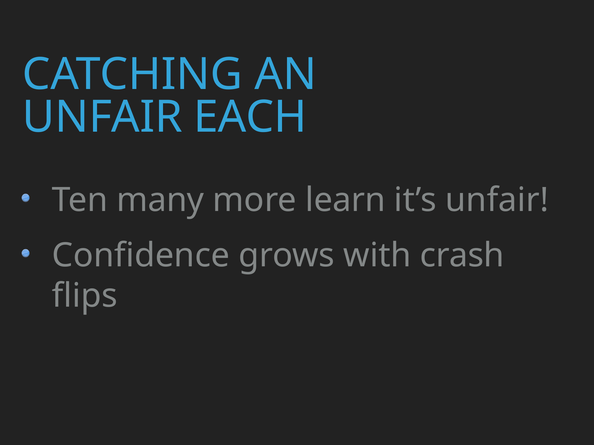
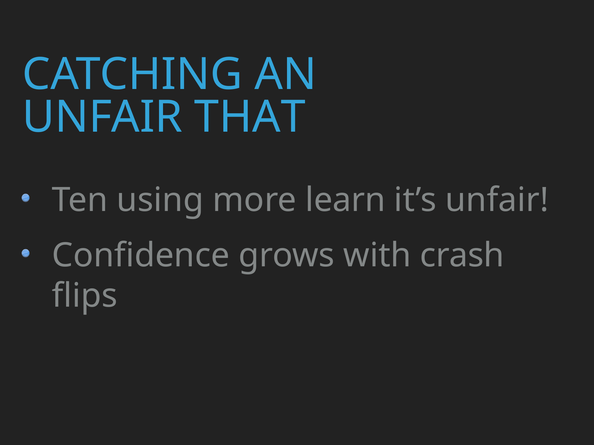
EACH: EACH -> THAT (250, 117)
many: many -> using (160, 200)
